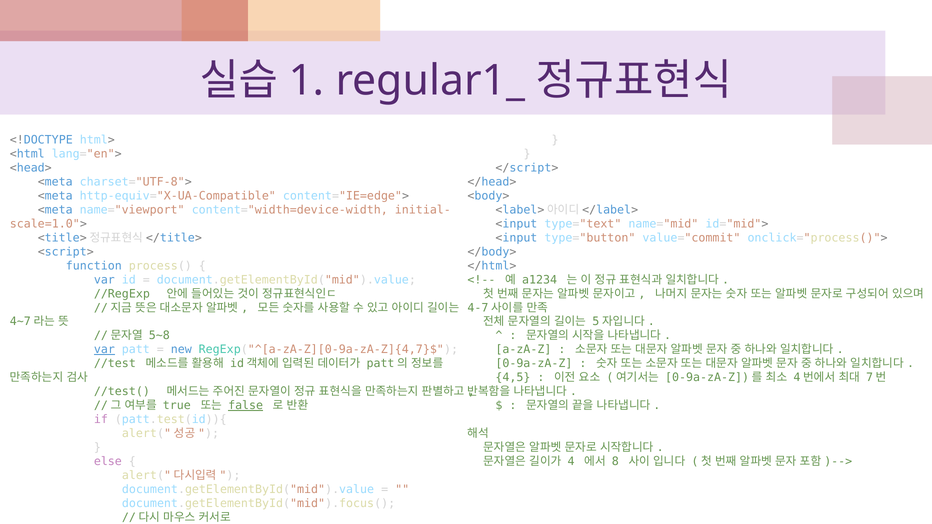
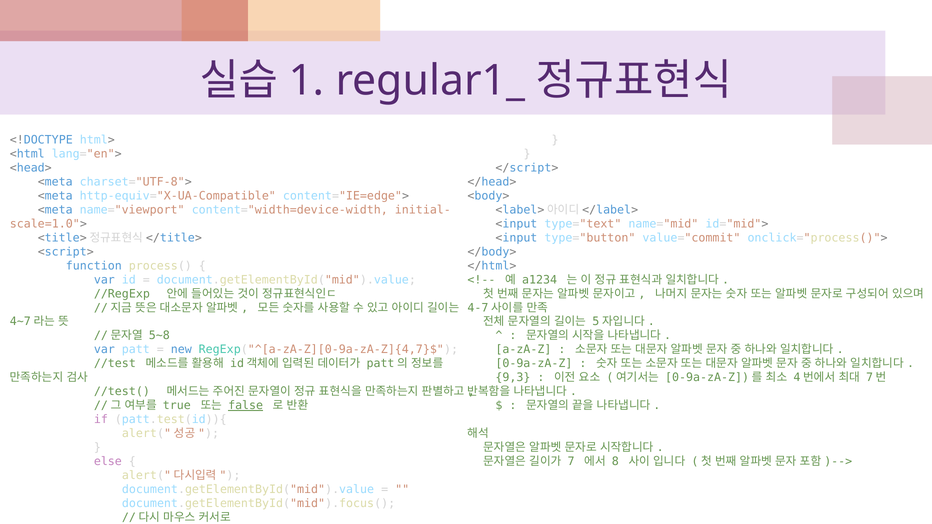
var underline: present -> none (104, 350)
4,5: 4,5 -> 9,3 (513, 378)
4: 4 -> 7 (571, 462)
